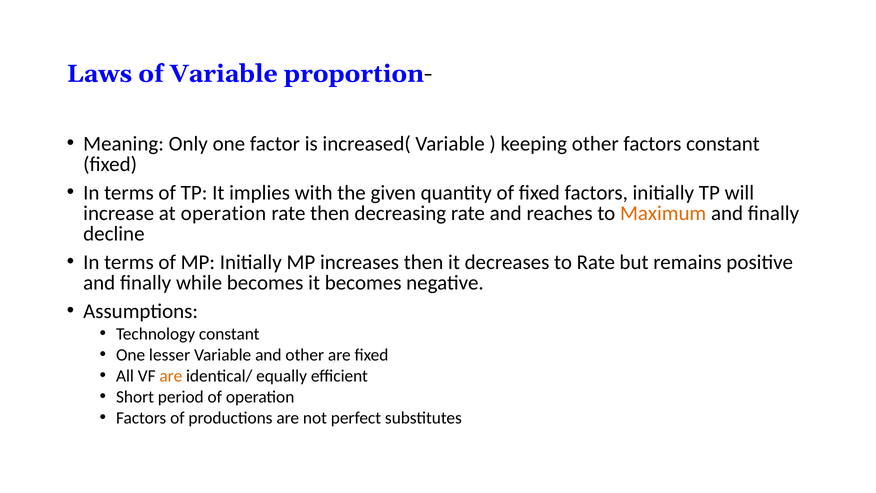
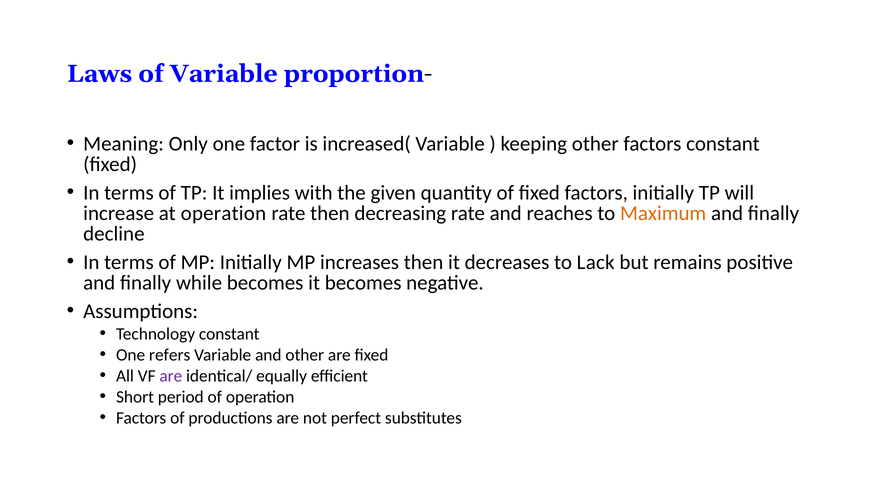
to Rate: Rate -> Lack (596, 262)
lesser: lesser -> refers (170, 355)
are colour: orange -> purple (171, 376)
